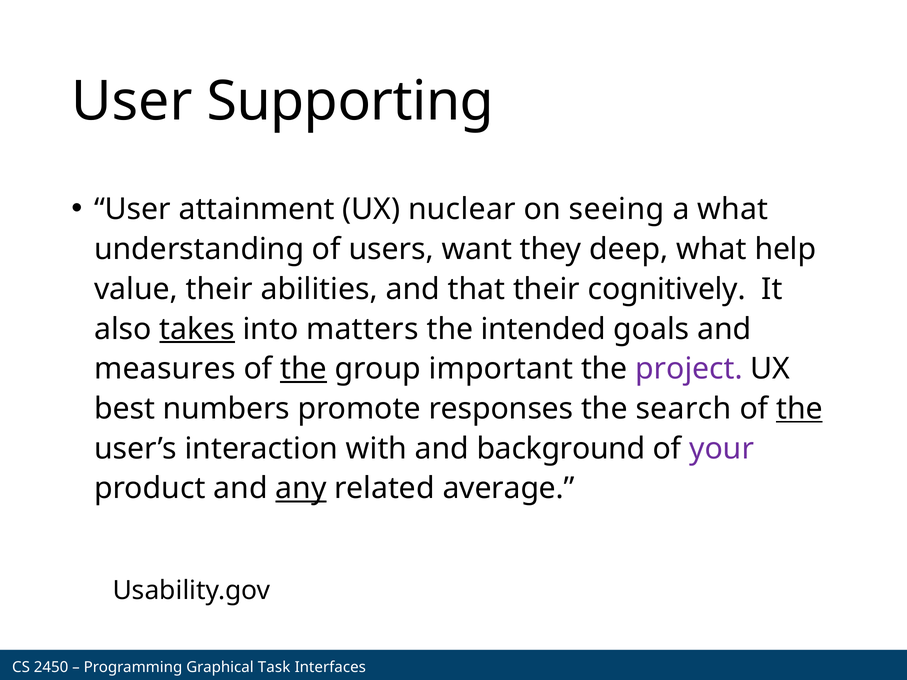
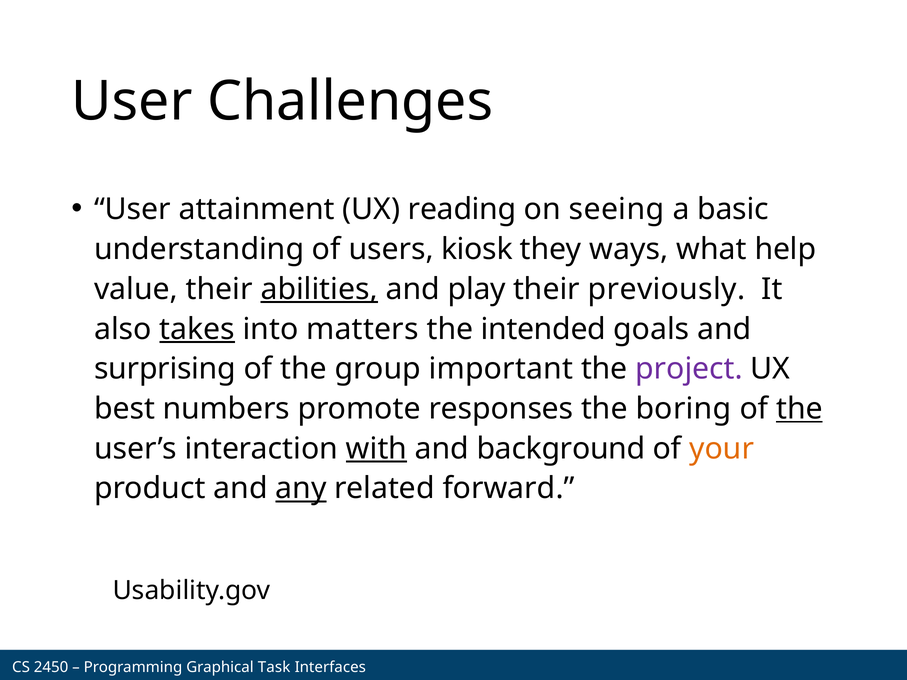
Supporting: Supporting -> Challenges (350, 102)
nuclear: nuclear -> reading (462, 209)
a what: what -> basic (733, 209)
want: want -> kiosk (477, 249)
deep: deep -> ways (629, 249)
abilities underline: none -> present (319, 289)
that: that -> play (477, 289)
cognitively: cognitively -> previously (667, 289)
measures: measures -> surprising (165, 369)
the underline: present -> none (304, 369)
search: search -> boring (684, 409)
with underline: none -> present (377, 449)
your colour: purple -> orange (722, 449)
average: average -> forward (509, 489)
